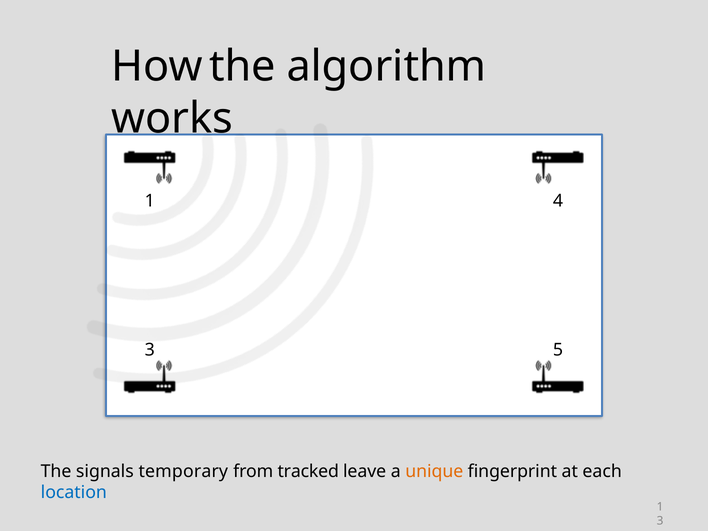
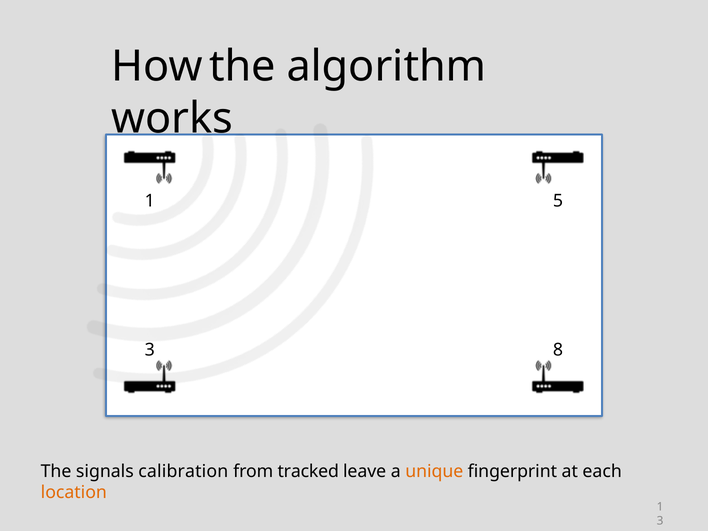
4: 4 -> 5 (558, 201)
5: 5 -> 8 (558, 350)
temporary: temporary -> calibration (183, 471)
location colour: blue -> orange (74, 492)
